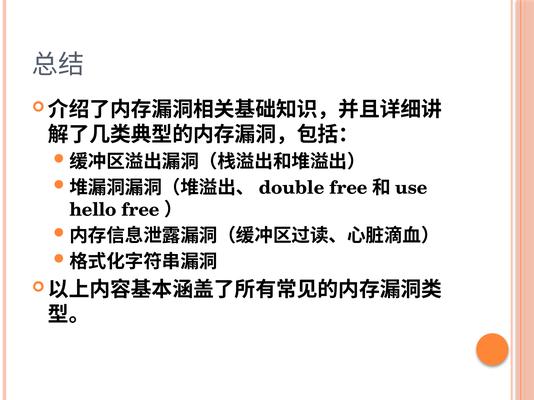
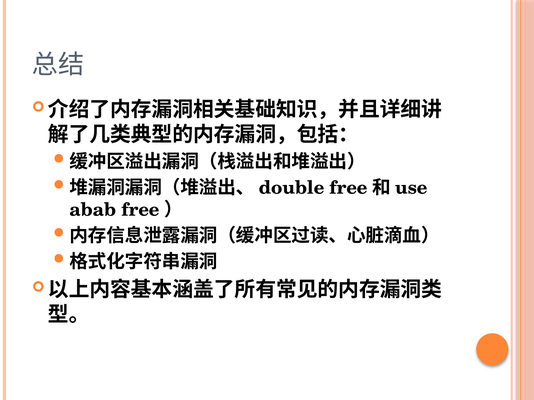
hello: hello -> abab (93, 210)
